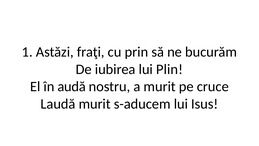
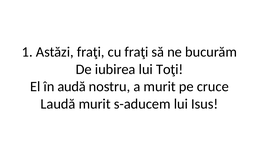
cu prin: prin -> fraţi (136, 52)
Plin: Plin -> Toţi (170, 69)
